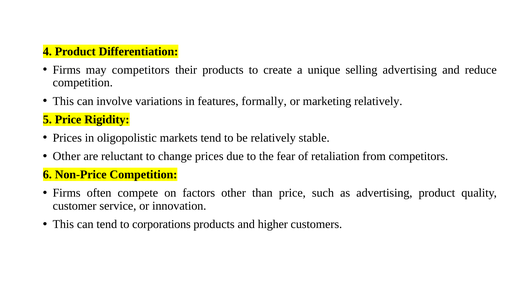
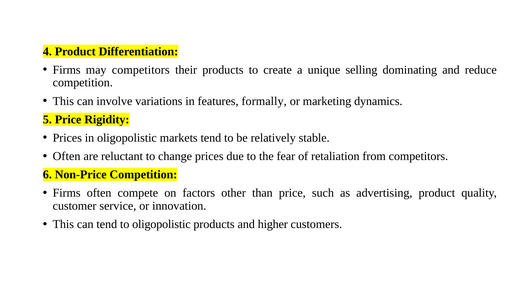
selling advertising: advertising -> dominating (410, 70)
marketing relatively: relatively -> dynamics (378, 101)
Other: Other -> Often (67, 156)
to corporations: corporations -> oligopolistic (161, 224)
